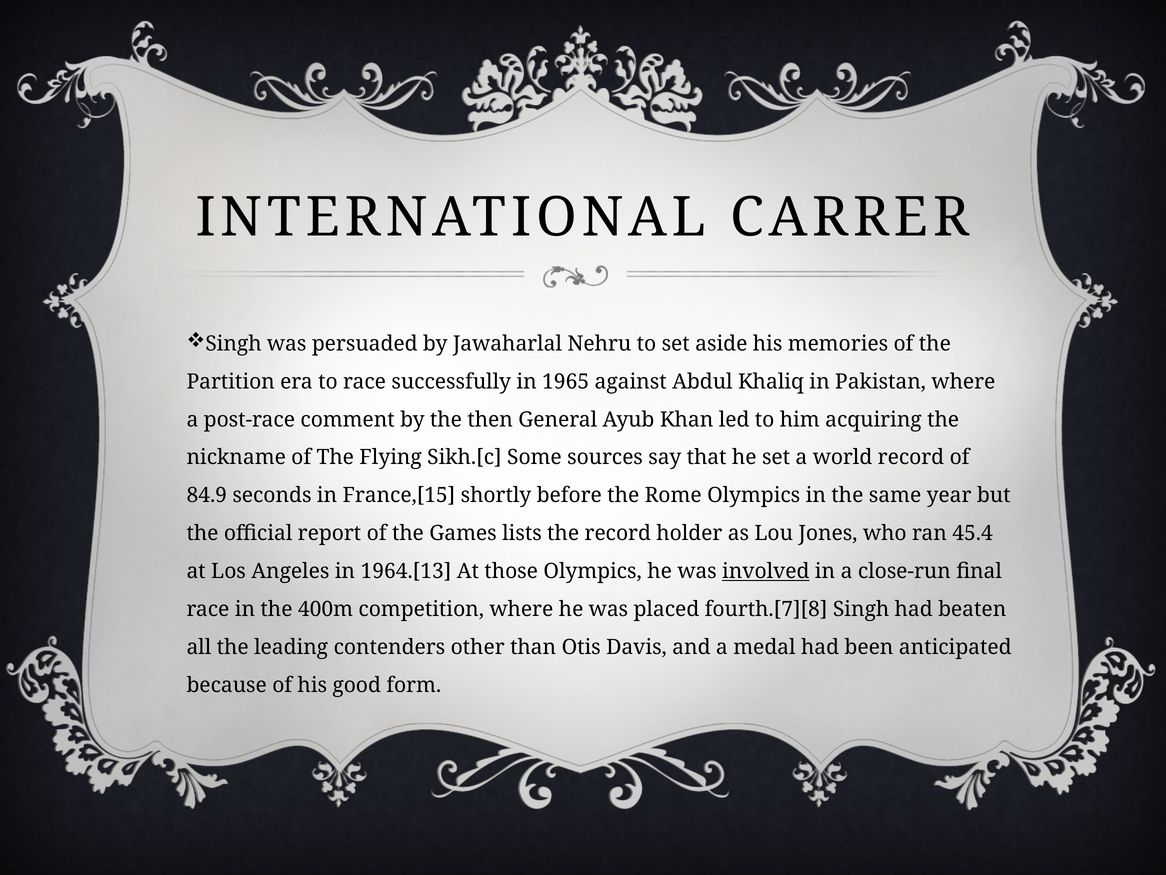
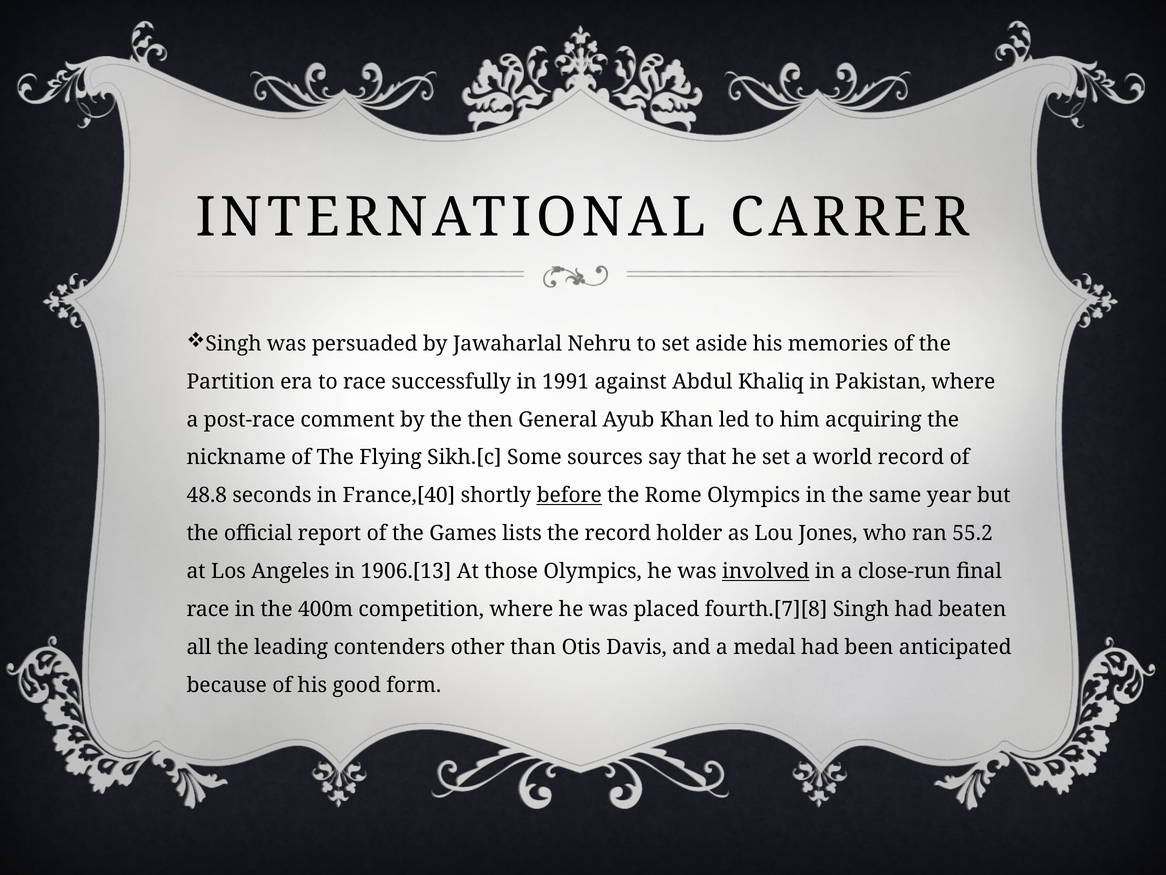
1965: 1965 -> 1991 (566, 381)
84.9: 84.9 -> 48.8 (207, 495)
France,[15: France,[15 -> France,[40 (399, 495)
before underline: none -> present (569, 495)
45.4: 45.4 -> 55.2 (973, 533)
1964.[13: 1964.[13 -> 1906.[13 (406, 571)
